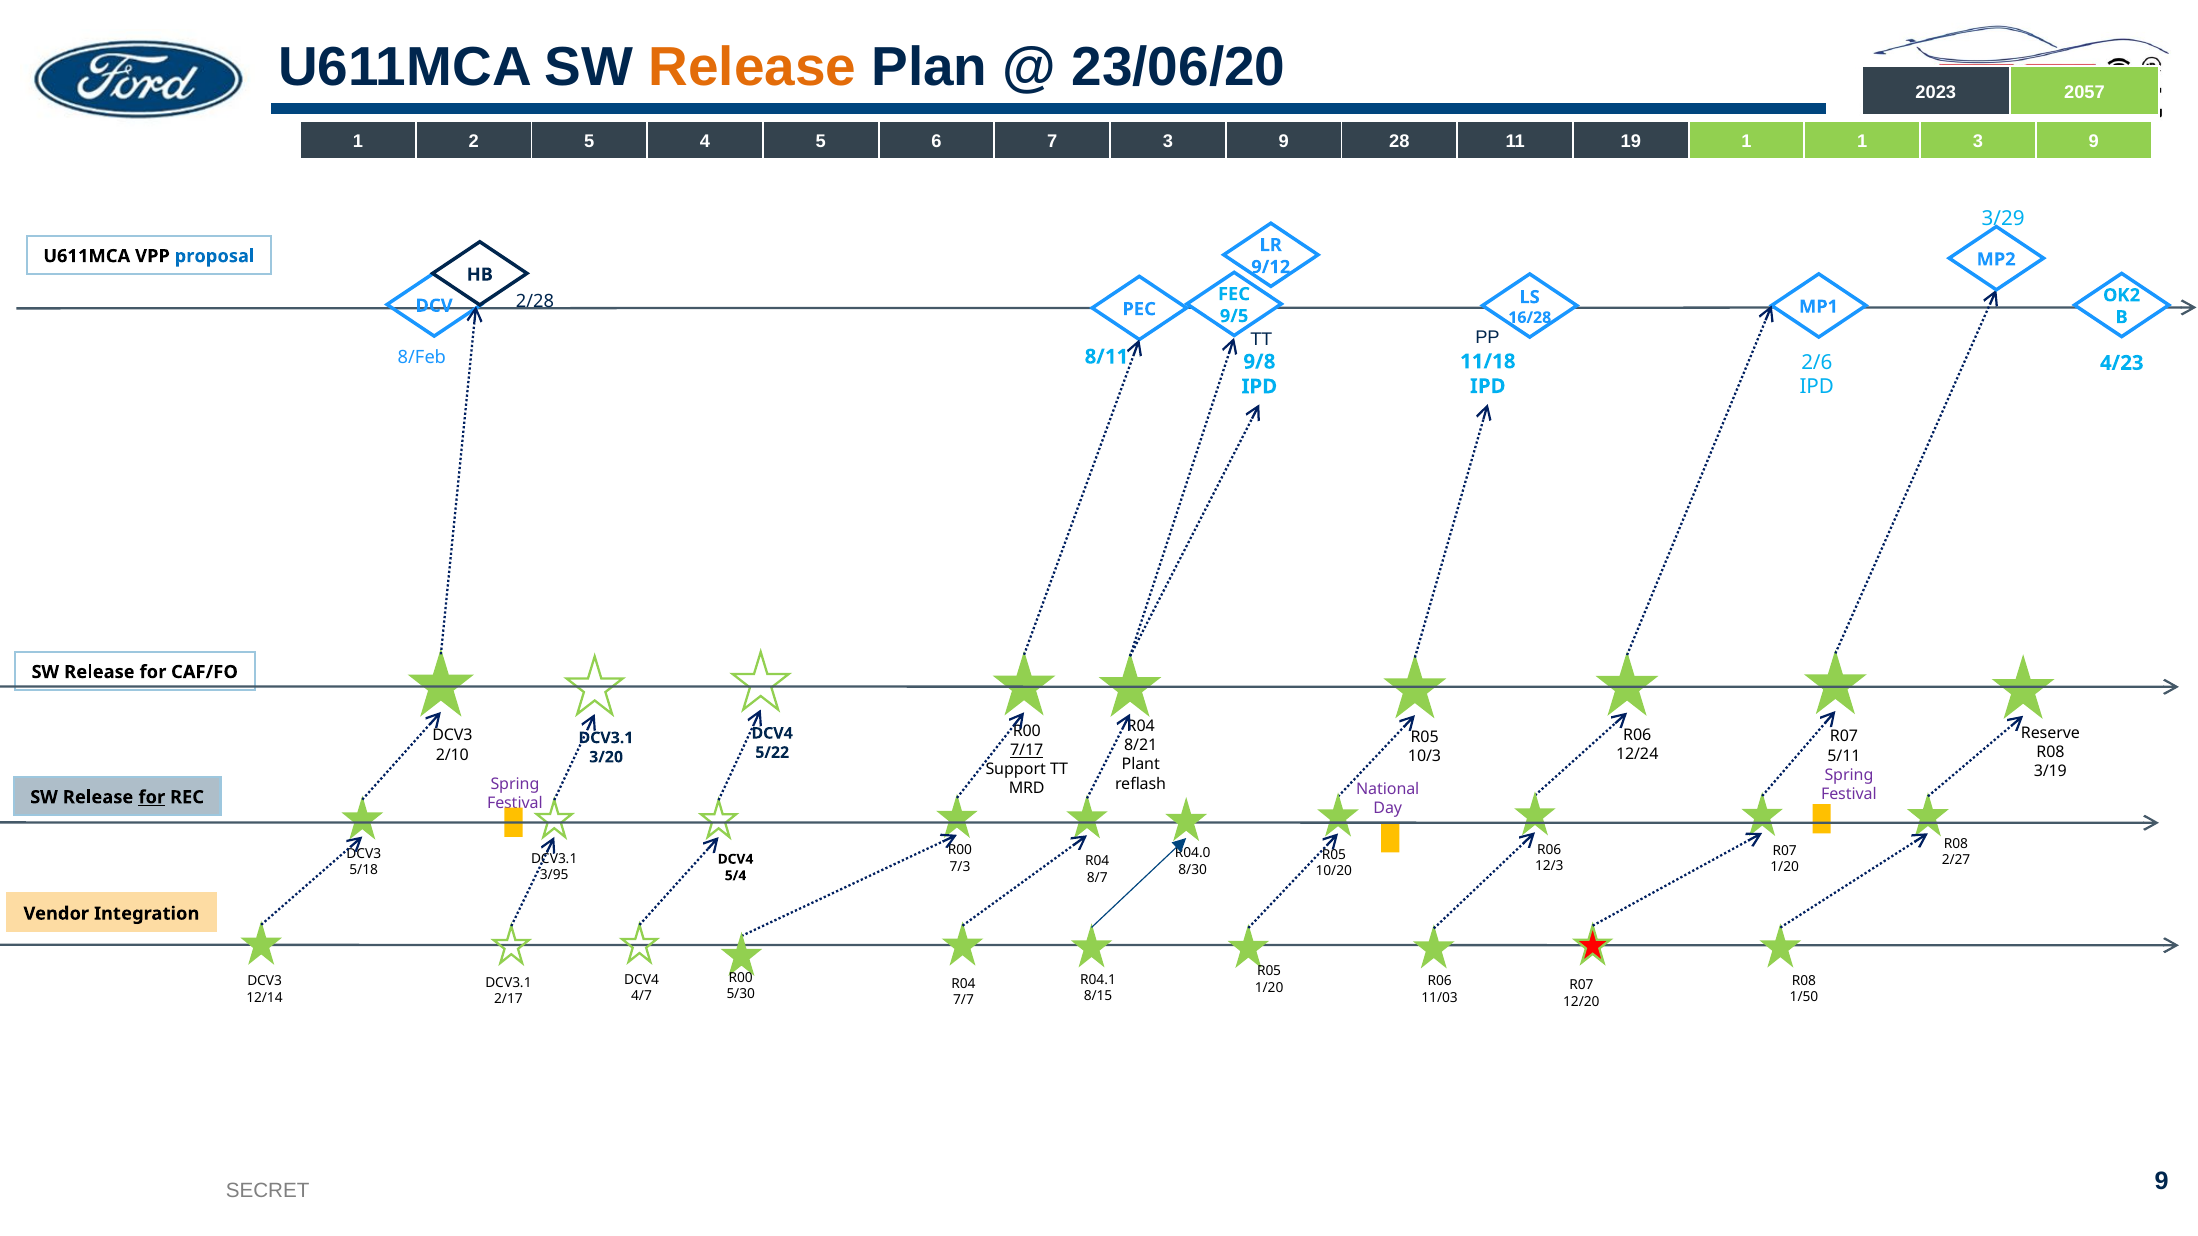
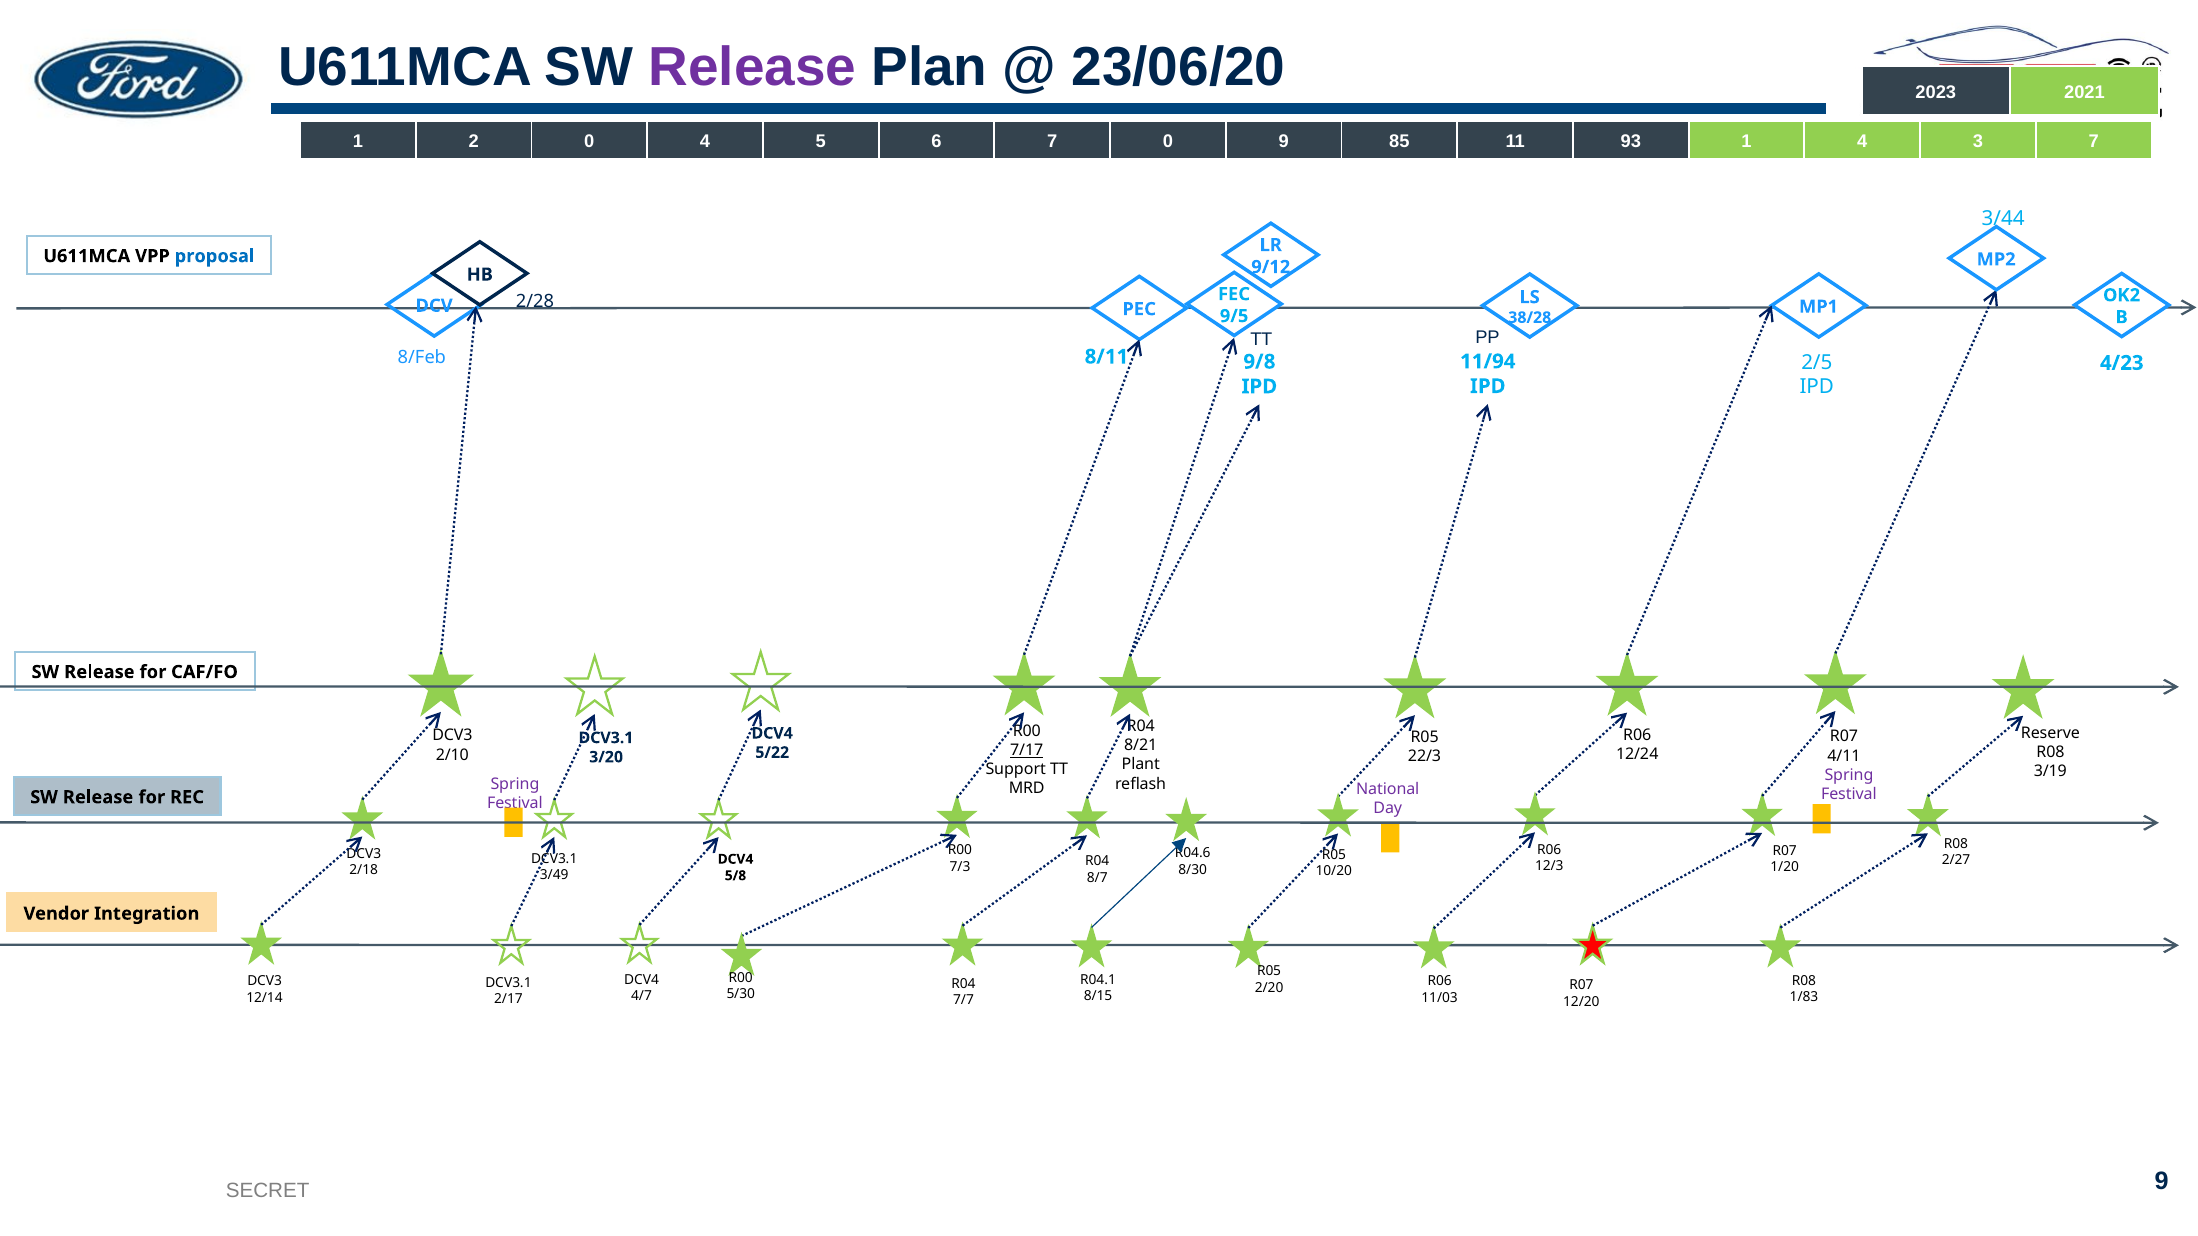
Release colour: orange -> purple (752, 68)
2057: 2057 -> 2021 (2084, 92)
2 5: 5 -> 0 (589, 141)
7 3: 3 -> 0 (1168, 141)
28: 28 -> 85 (1399, 141)
19: 19 -> 93 (1631, 141)
1 1: 1 -> 4 (1862, 141)
9: 9 -> 7 (2094, 141)
3/29: 3/29 -> 3/44 (2003, 218)
16/28: 16/28 -> 38/28 (1530, 318)
2/6: 2/6 -> 2/5 (1817, 362)
11/18: 11/18 -> 11/94 (1488, 362)
5/11: 5/11 -> 4/11 (1844, 756)
10/3: 10/3 -> 22/3 (1425, 756)
for underline: present -> none (152, 797)
R04.0: R04.0 -> R04.6 (1193, 854)
5/18: 5/18 -> 2/18 (364, 871)
3/95: 3/95 -> 3/49 (554, 876)
5/4: 5/4 -> 5/8 (735, 876)
1/20: 1/20 -> 2/20 (1269, 988)
1/50: 1/50 -> 1/83 (1804, 998)
